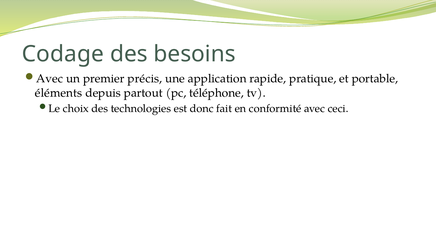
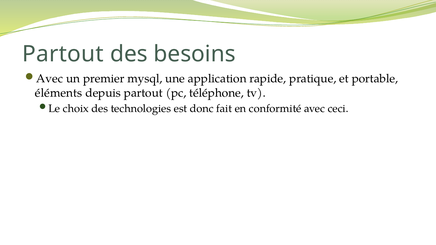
Codage: Codage -> Partout (63, 54)
précis: précis -> mysql (145, 79)
